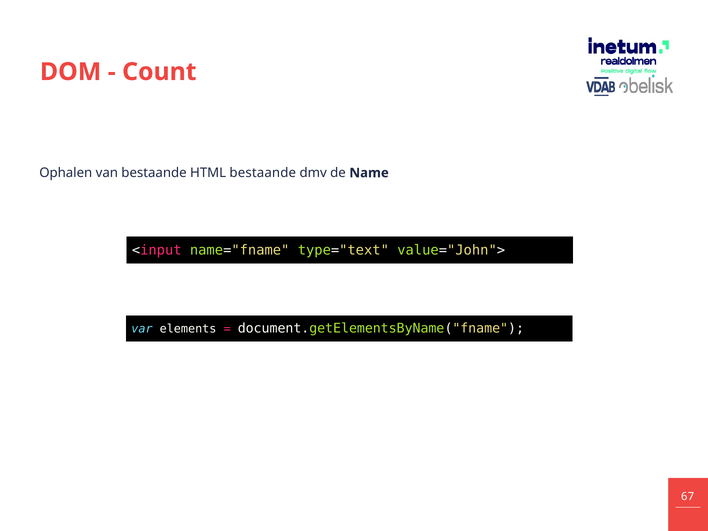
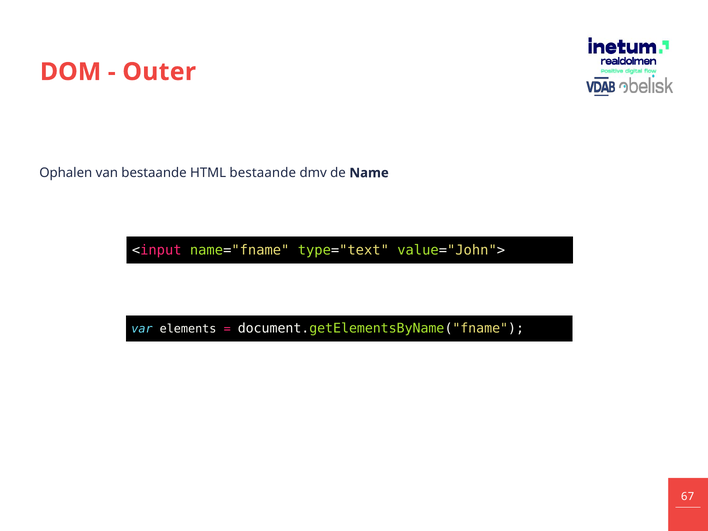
Count: Count -> Outer (159, 72)
